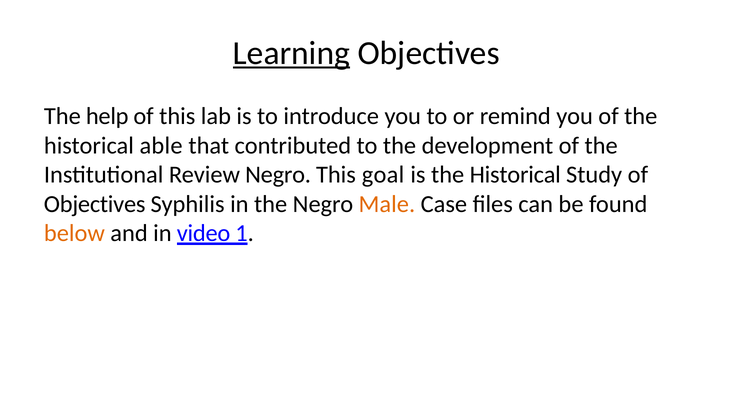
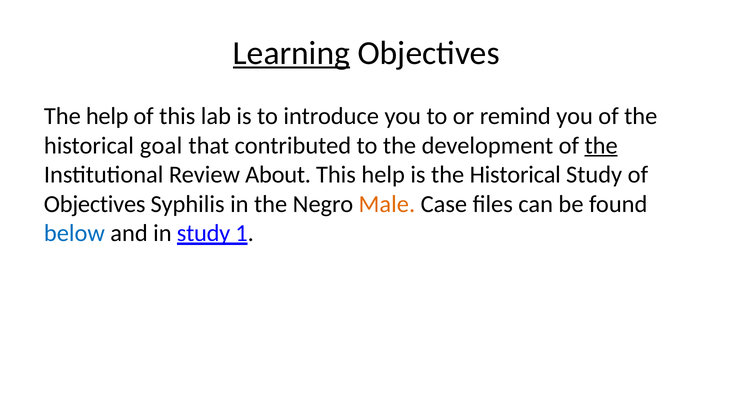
able: able -> goal (161, 146)
the underline: none -> present (601, 146)
Review Negro: Negro -> About (278, 175)
This goal: goal -> help (383, 175)
below colour: orange -> blue (74, 234)
in video: video -> study (204, 234)
